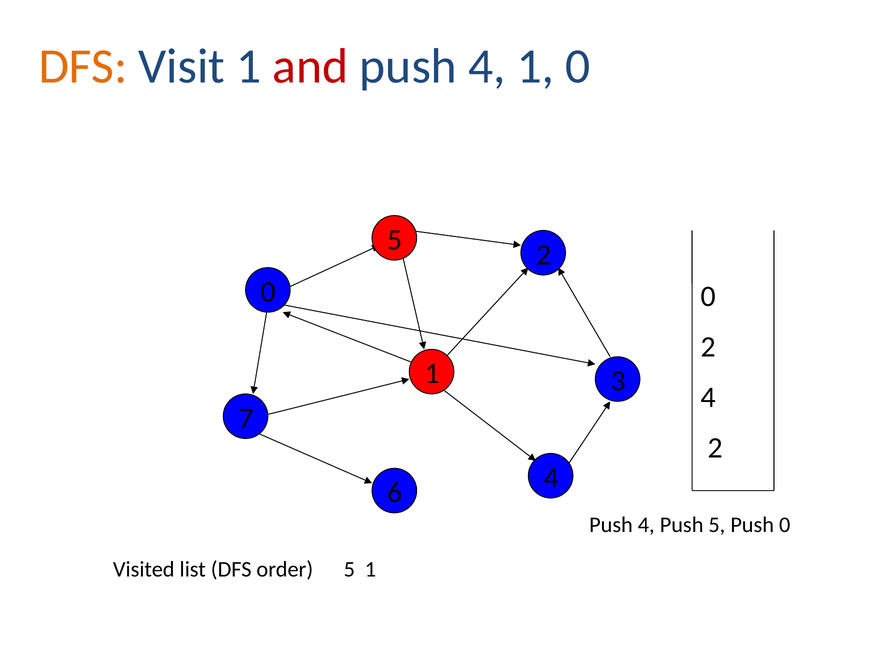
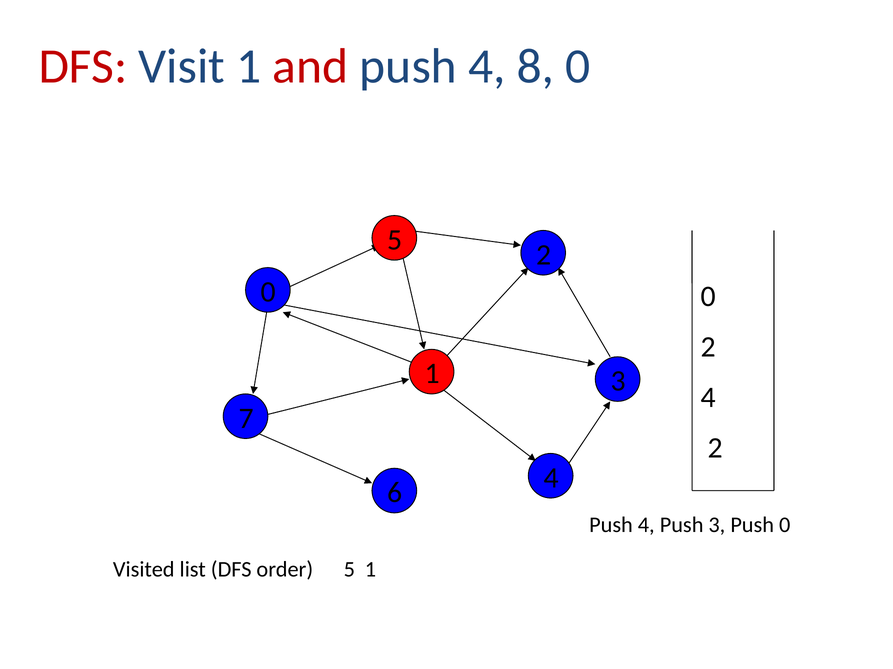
DFS colour: orange -> red (83, 67)
4 1: 1 -> 8 (535, 67)
Push 5: 5 -> 3 (717, 525)
